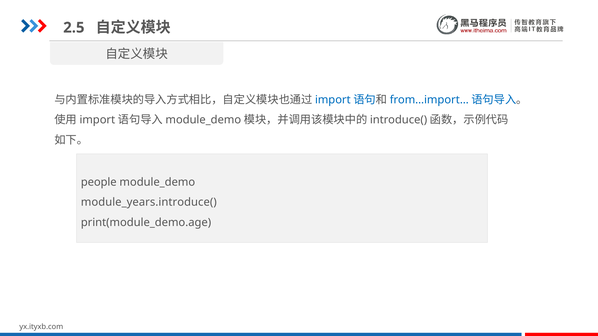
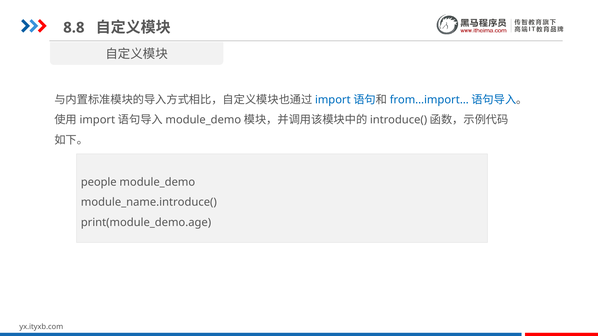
2.5: 2.5 -> 8.8 (74, 28)
module_years.introduce(: module_years.introduce( -> module_name.introduce( (149, 203)
